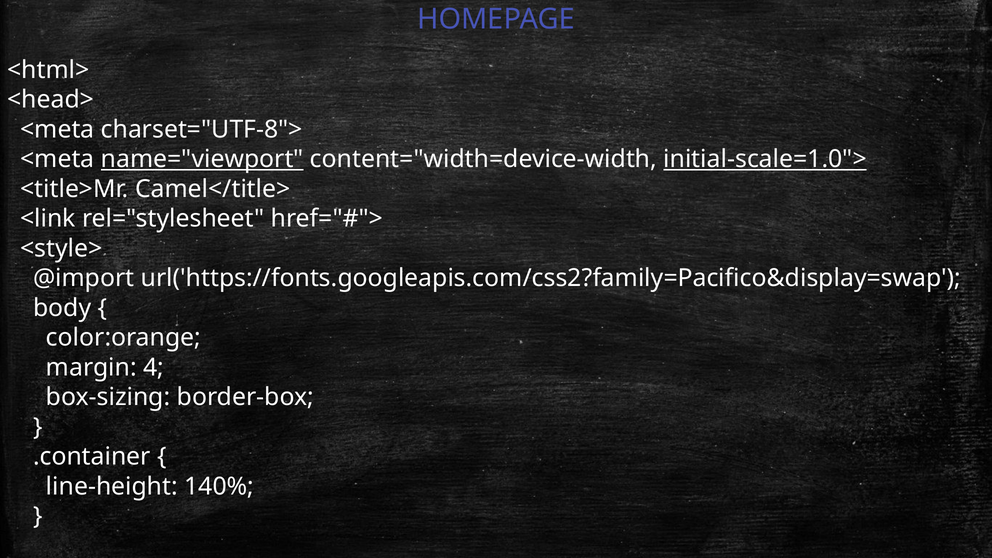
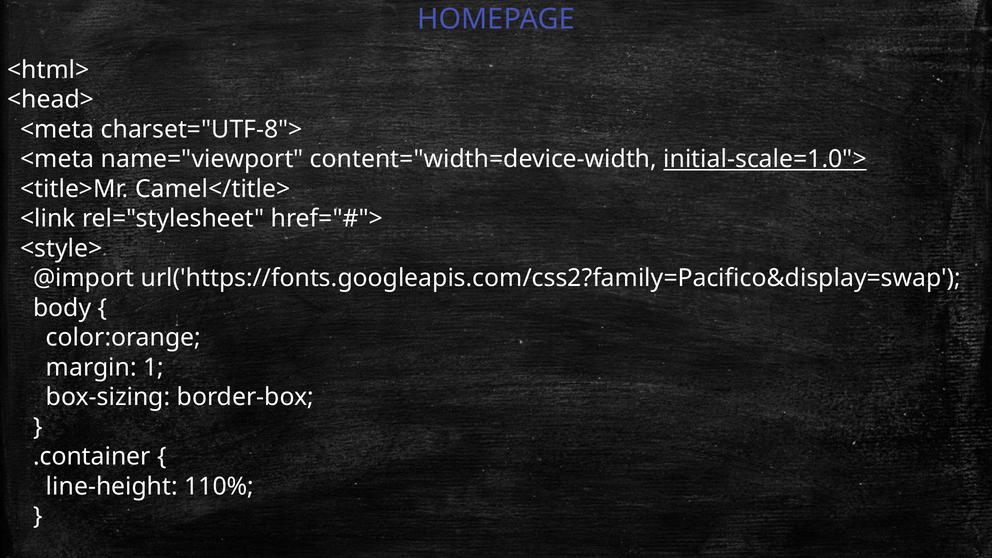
name="viewport underline: present -> none (202, 159)
4: 4 -> 1 (154, 368)
140%: 140% -> 110% (219, 487)
